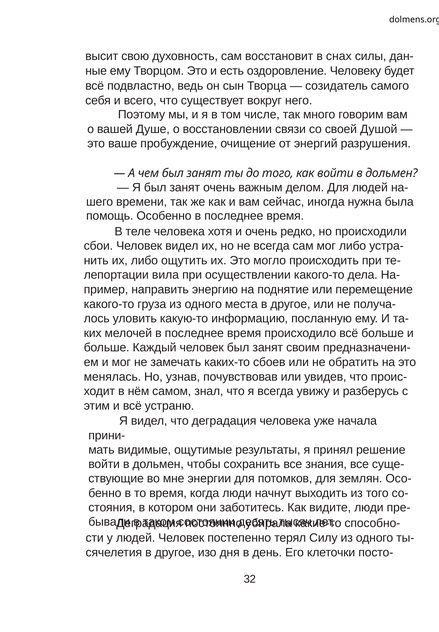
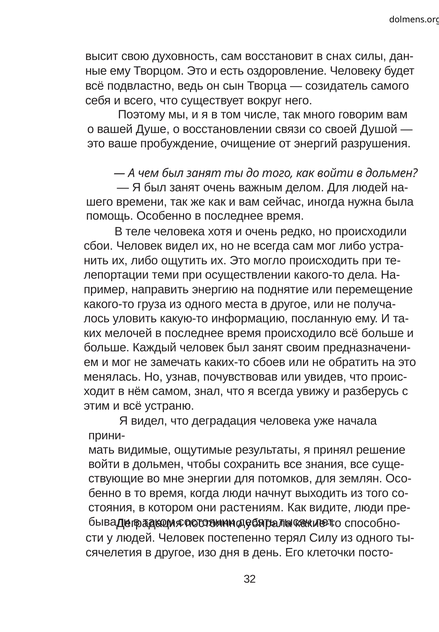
вила: вила -> теми (166, 275)
заботитесь: заботитесь -> растениям (252, 507)
